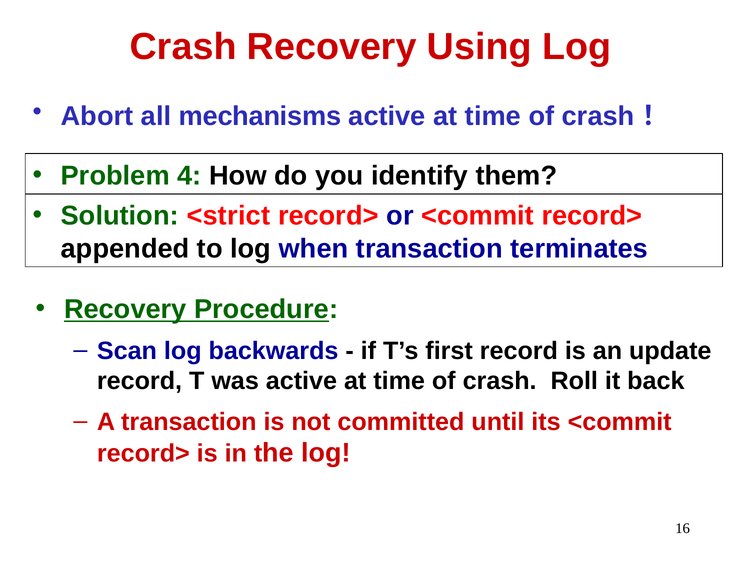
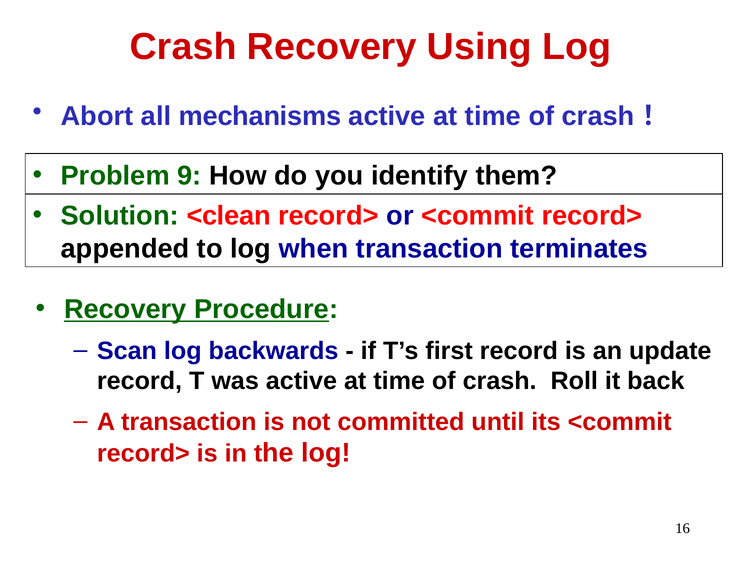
4: 4 -> 9 (189, 176)
<strict: <strict -> <clean (229, 216)
